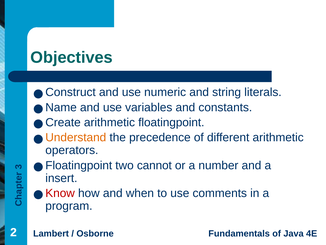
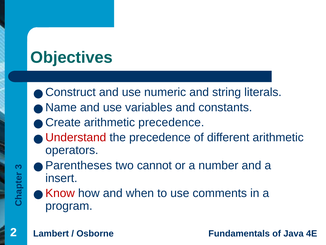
arithmetic floatingpoint: floatingpoint -> precedence (171, 122)
Understand colour: orange -> red (76, 137)
Floatingpoint: Floatingpoint -> Parentheses (79, 165)
